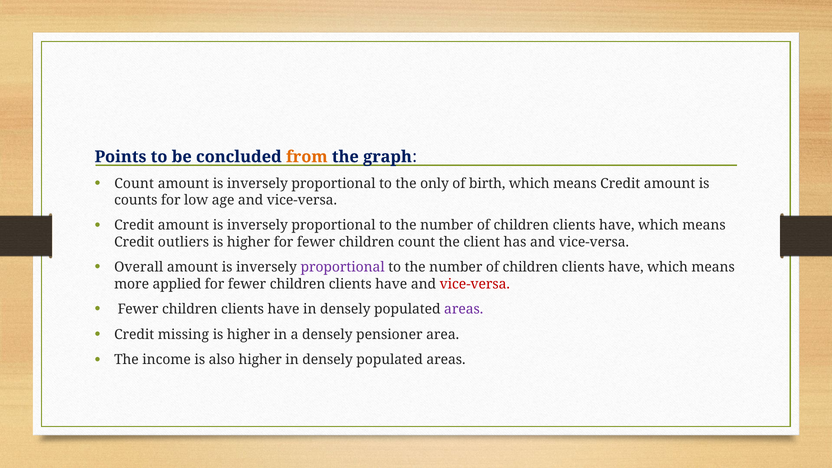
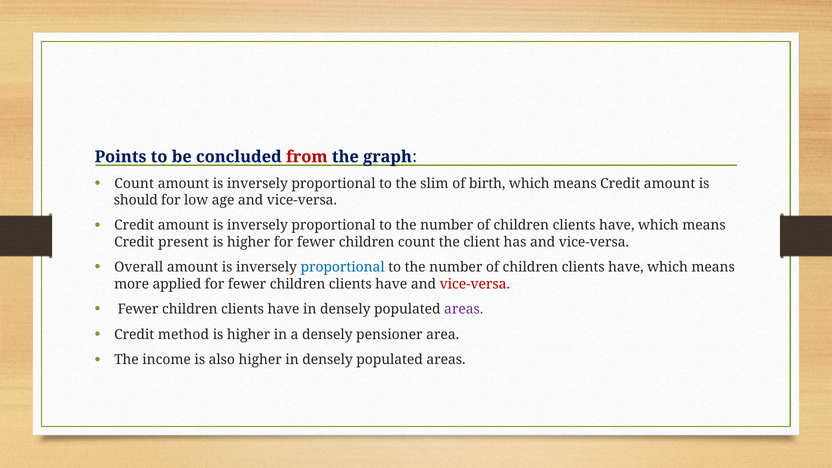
from colour: orange -> red (307, 157)
only: only -> slim (434, 183)
counts: counts -> should (136, 200)
outliers: outliers -> present (183, 242)
proportional colour: purple -> blue (343, 267)
missing: missing -> method (183, 335)
